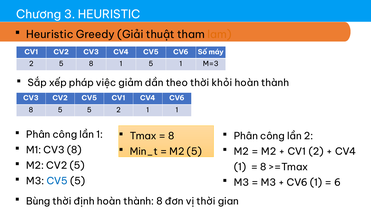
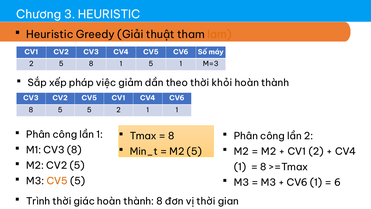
CV5 colour: blue -> orange (57, 181)
Bùng: Bùng -> Trình (38, 201)
định: định -> giác (84, 201)
